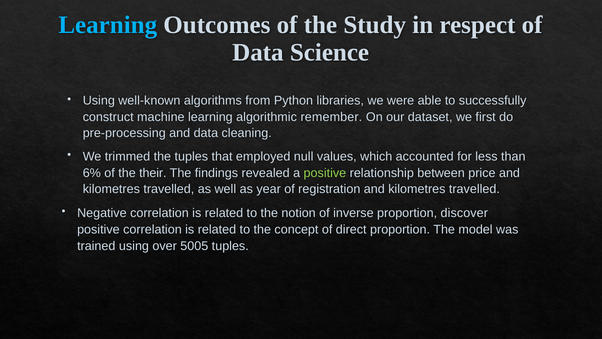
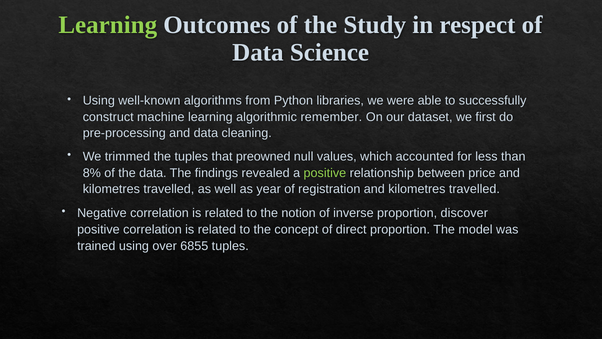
Learning colour: light blue -> light green (108, 25)
employed: employed -> preowned (263, 157)
6%: 6% -> 8% (92, 173)
the their: their -> data (153, 173)
5005: 5005 -> 6855 (194, 246)
